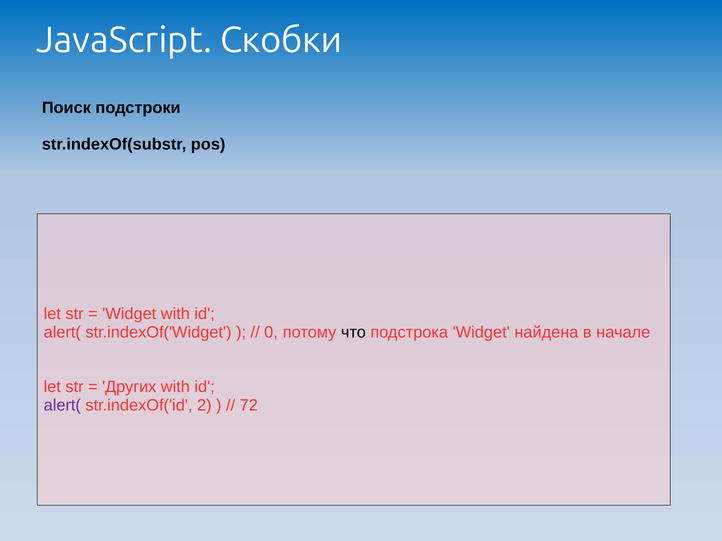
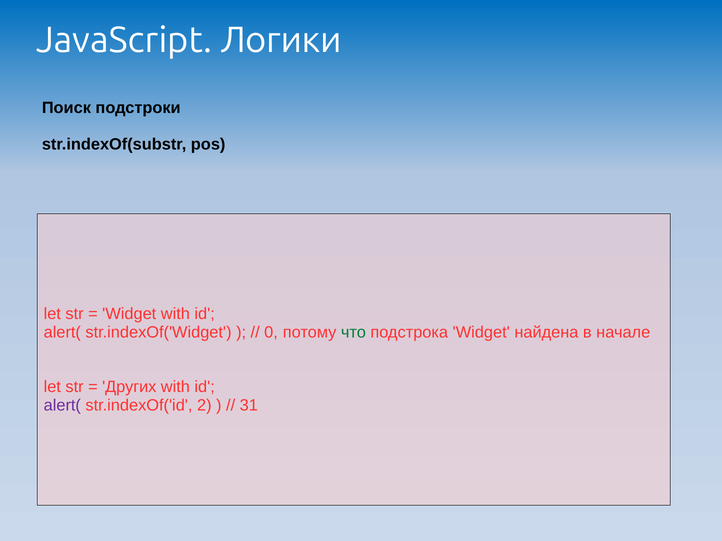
Скобки: Скобки -> Логики (281, 40)
что colour: black -> green (353, 332)
72: 72 -> 31 (249, 406)
